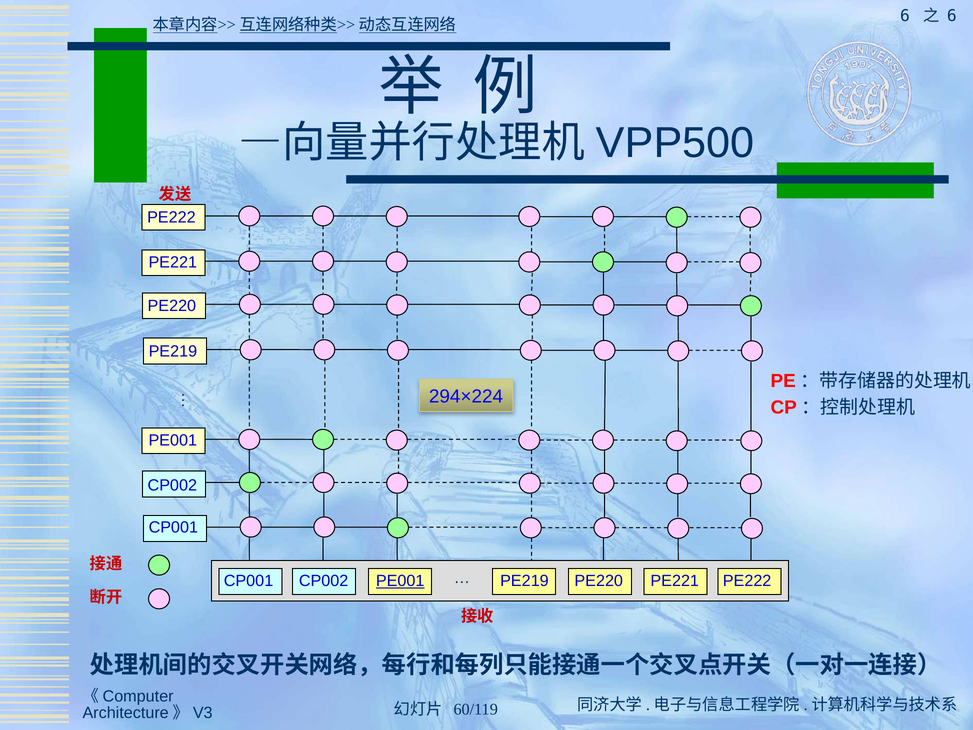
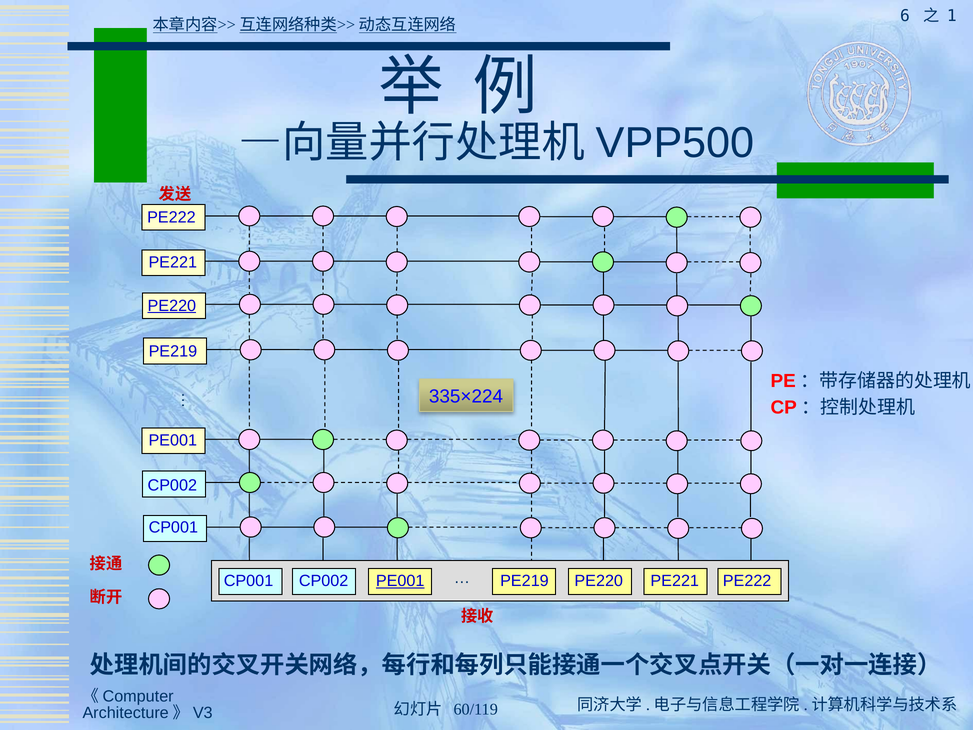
6: 6 -> 1 (952, 16)
PE220 underline: none -> present (172, 306)
294×224: 294×224 -> 335×224 (466, 396)
